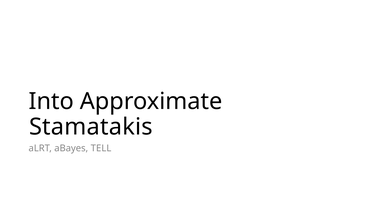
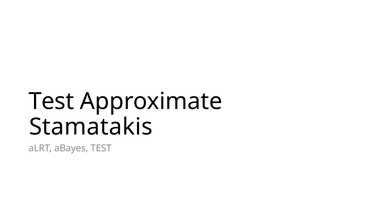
Into: Into -> Test (51, 101)
aBayes TELL: TELL -> TEST (101, 148)
